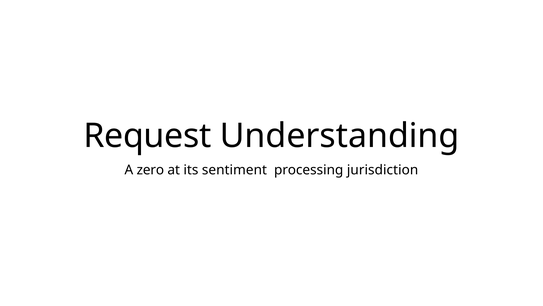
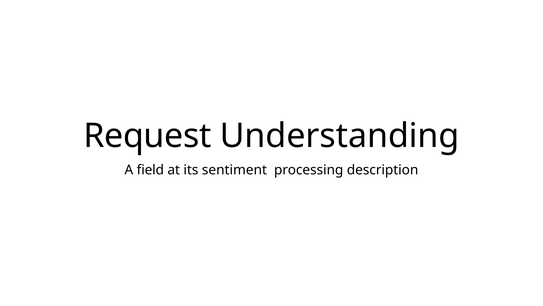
zero: zero -> field (150, 170)
jurisdiction: jurisdiction -> description (383, 170)
